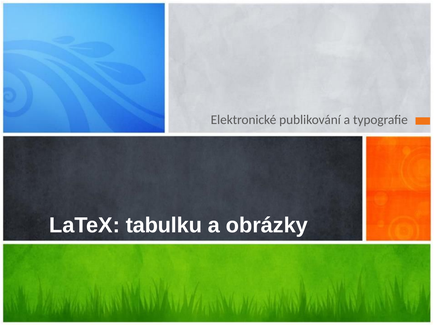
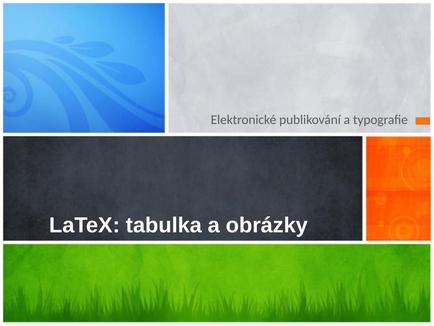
tabulku: tabulku -> tabulka (164, 225)
